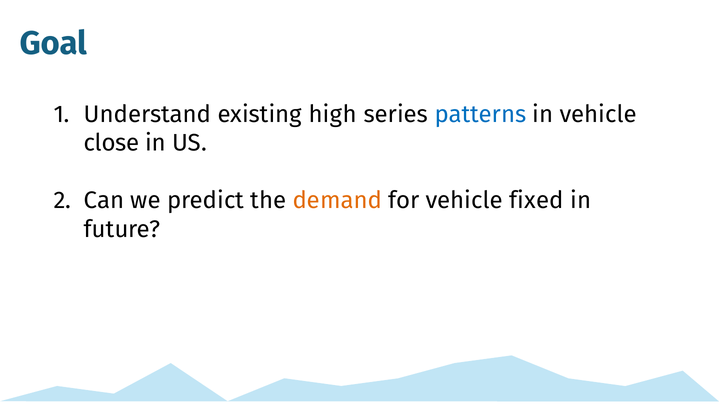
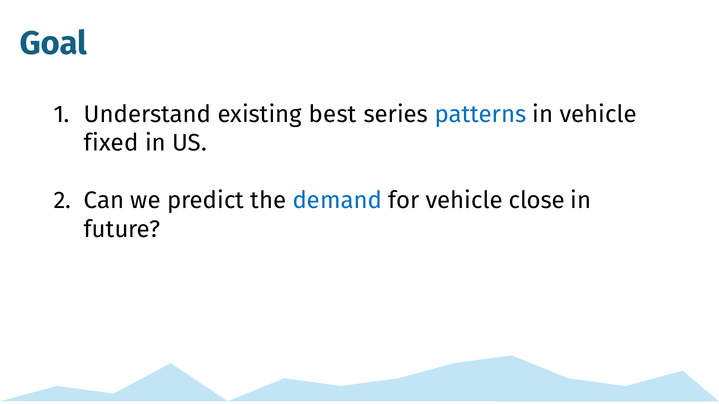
high: high -> best (333, 114)
close: close -> fixed (111, 143)
demand colour: orange -> blue (337, 201)
fixed: fixed -> close (537, 201)
